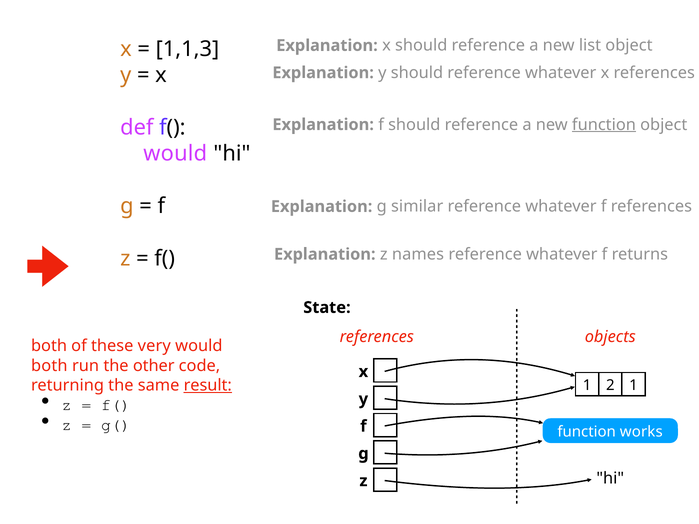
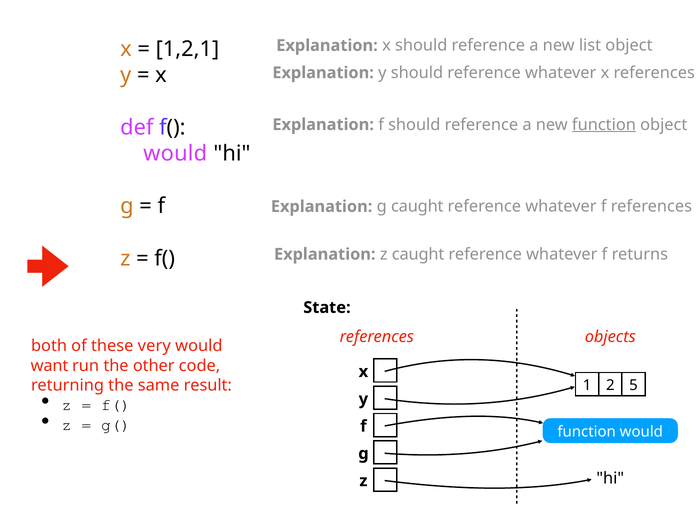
1,1,3: 1,1,3 -> 1,2,1 (187, 49)
g similar: similar -> caught (417, 207)
z names: names -> caught (418, 254)
both: both -> want (50, 366)
result underline: present -> none (208, 385)
2 1: 1 -> 5 (634, 385)
function works: works -> would (641, 432)
